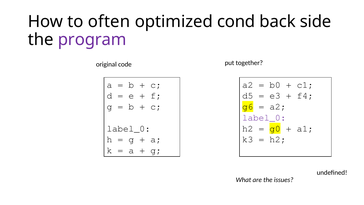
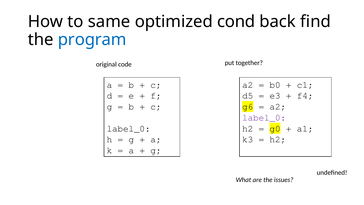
often: often -> same (109, 22)
side: side -> find (316, 22)
program colour: purple -> blue (92, 40)
